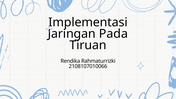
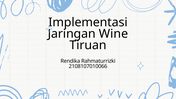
Pada: Pada -> Wine (113, 34)
